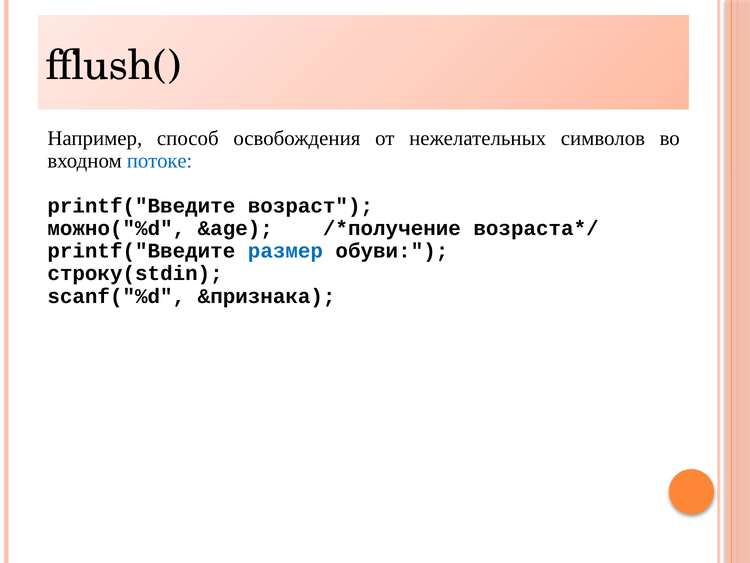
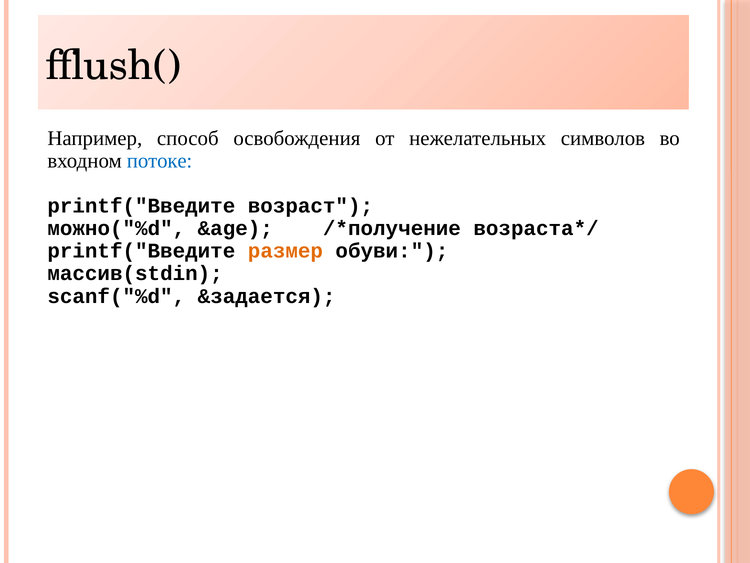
размер colour: blue -> orange (285, 251)
строку(stdin: строку(stdin -> массив(stdin (135, 273)
&признака: &признака -> &задается (267, 296)
